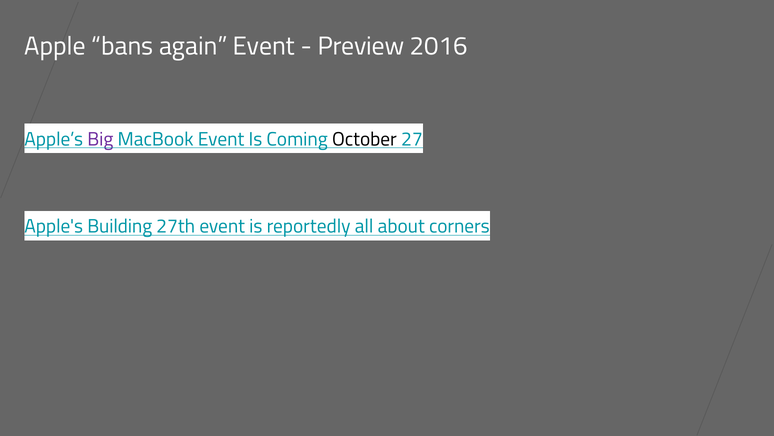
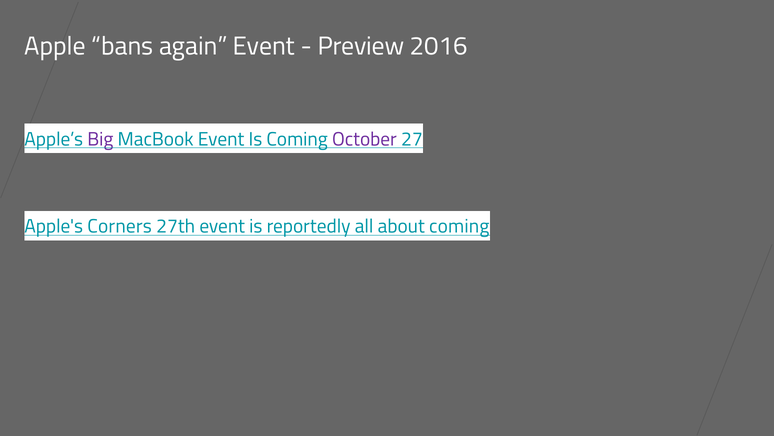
October colour: black -> purple (364, 139)
Building: Building -> Corners (120, 226)
about corners: corners -> coming (459, 226)
